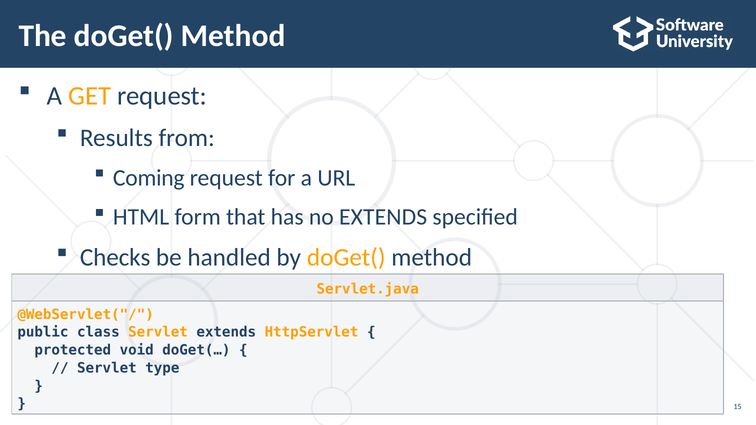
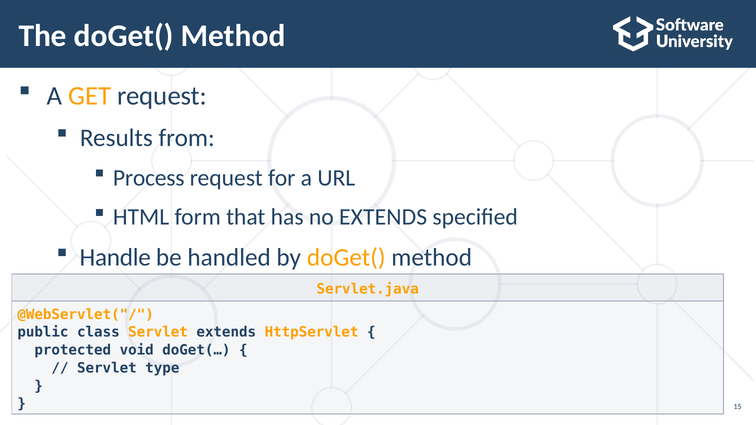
Coming: Coming -> Process (149, 178)
Checks: Checks -> Handle (115, 258)
